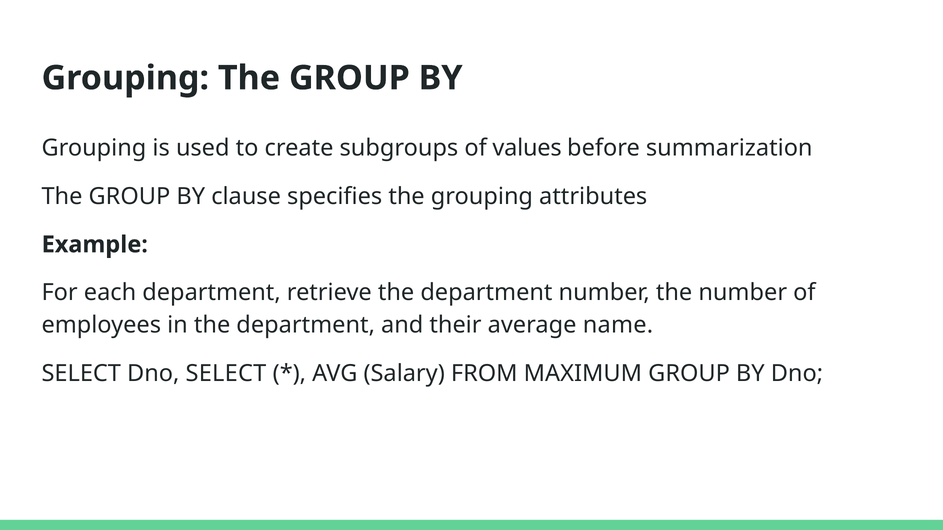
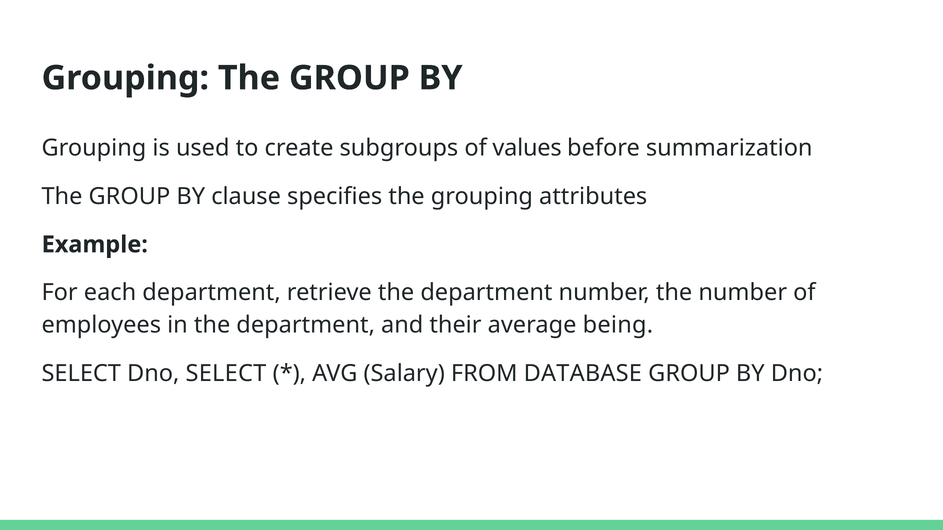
name: name -> being (618, 326)
MAXIMUM: MAXIMUM -> DATABASE (583, 374)
